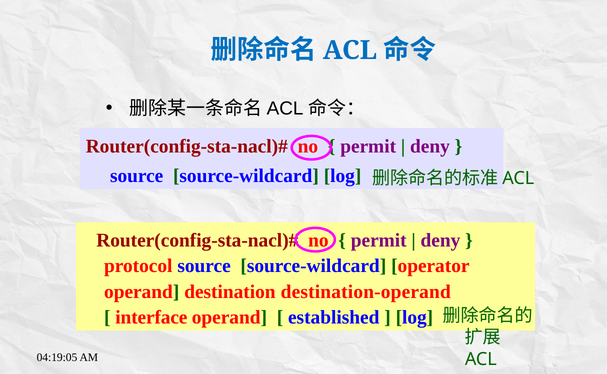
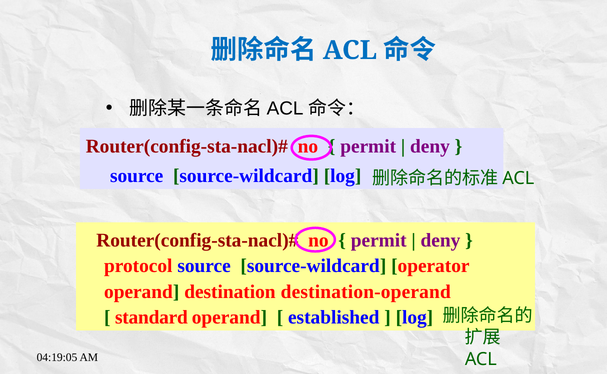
interface: interface -> standard (151, 317)
